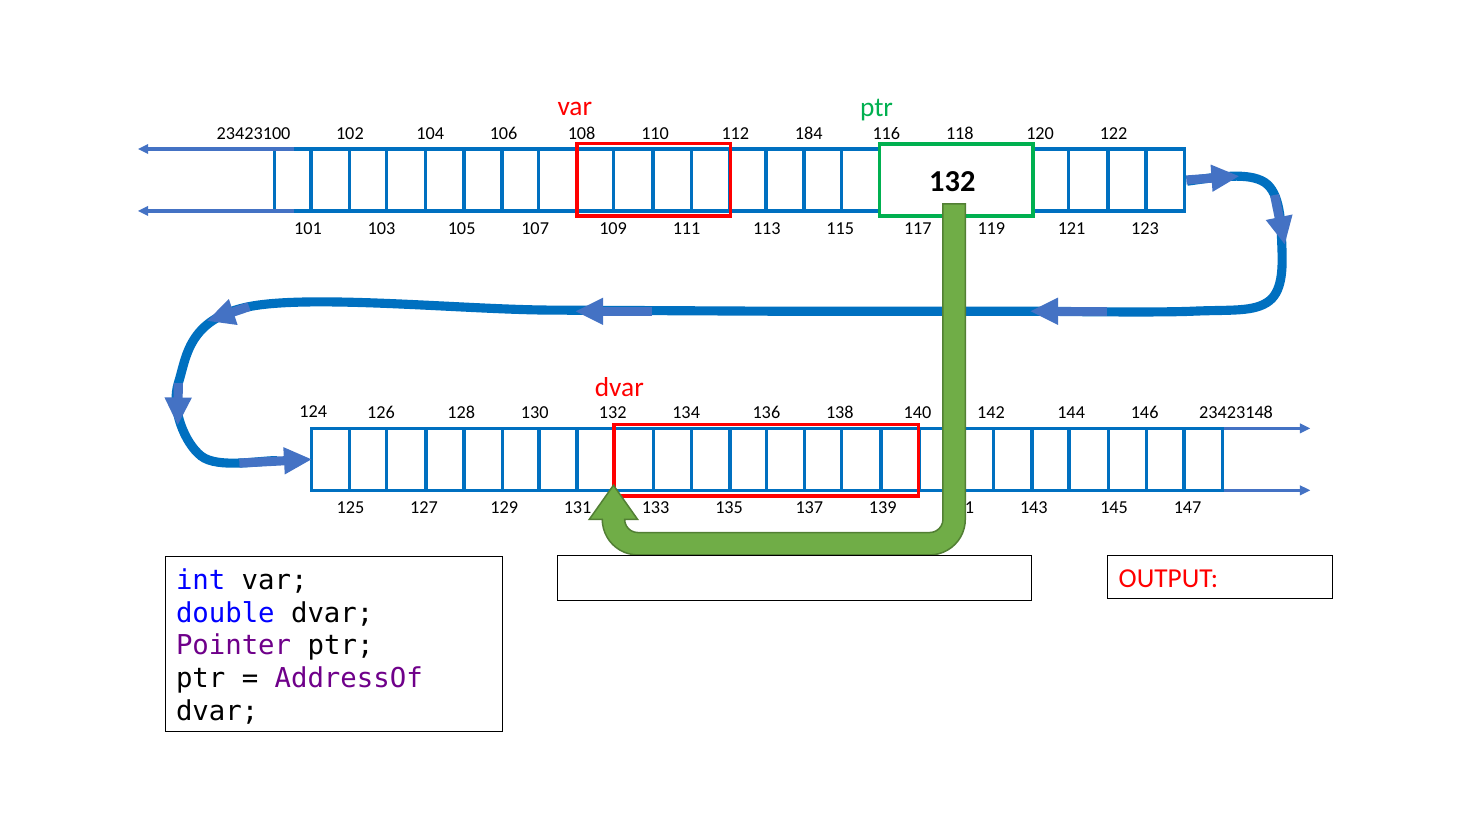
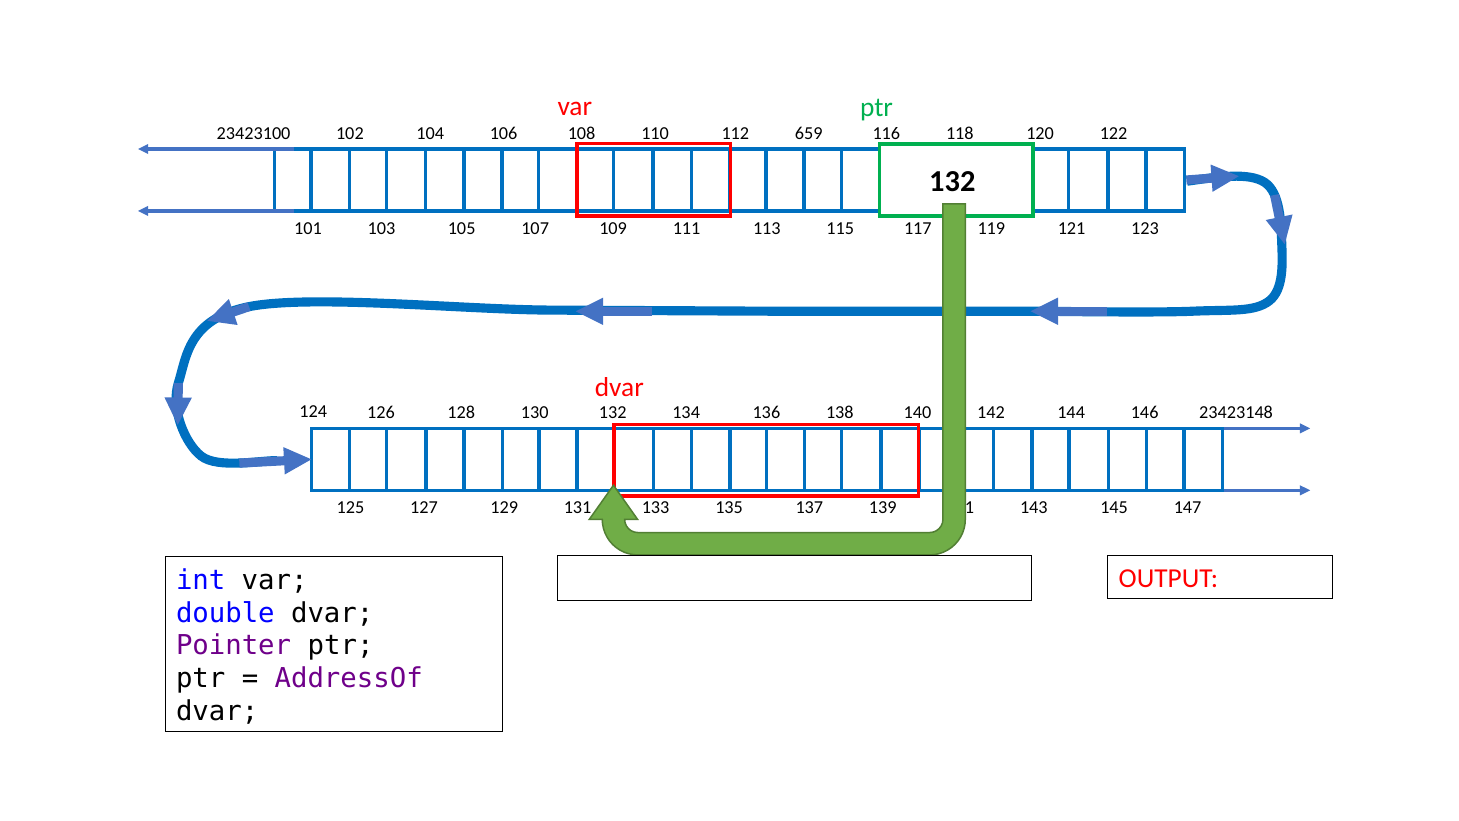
184: 184 -> 659 (809, 133)
